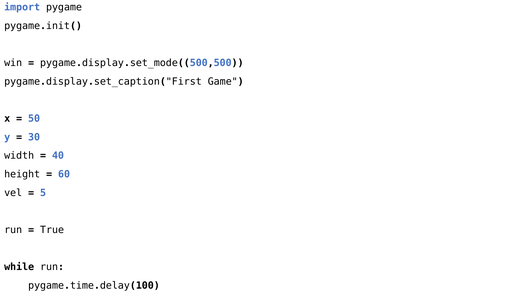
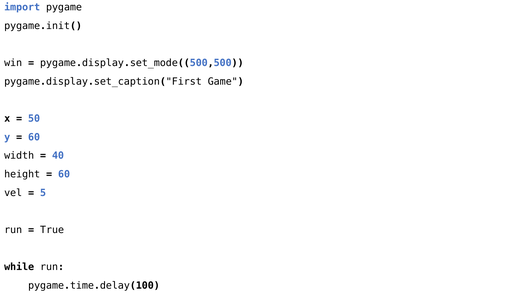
30: 30 -> 60 (34, 137)
